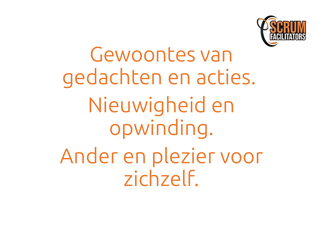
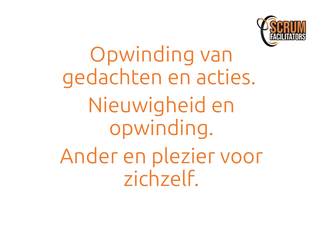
Gewoontes: Gewoontes -> Opwinding (142, 55)
